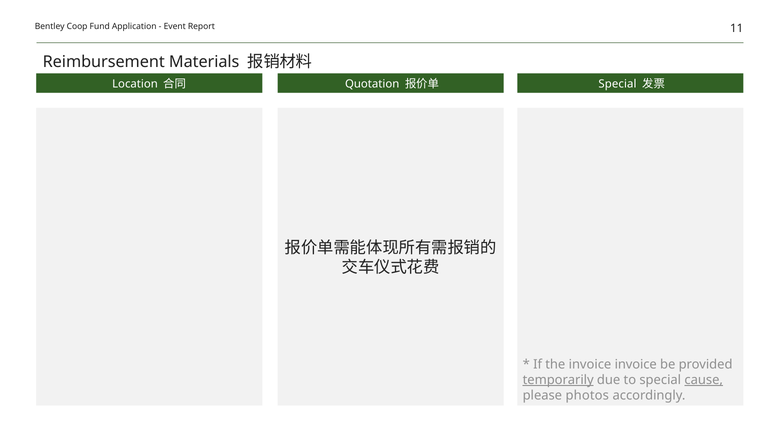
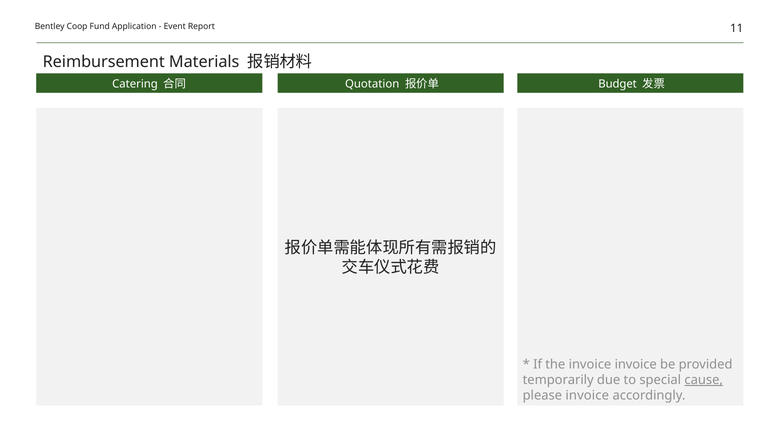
Location: Location -> Catering (135, 84)
Special: Special -> Budget (618, 84)
temporarily underline: present -> none (558, 380)
please photos: photos -> invoice (587, 395)
